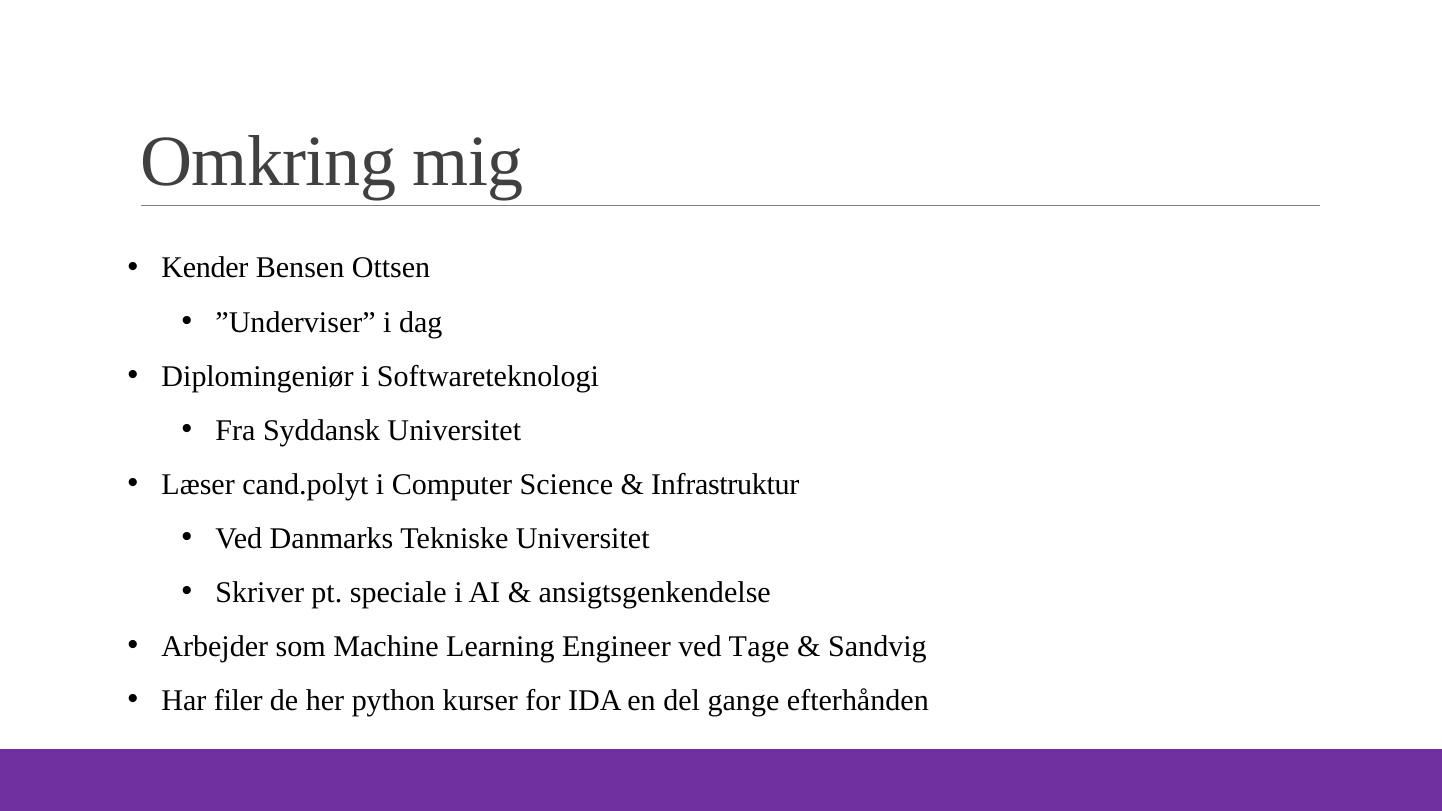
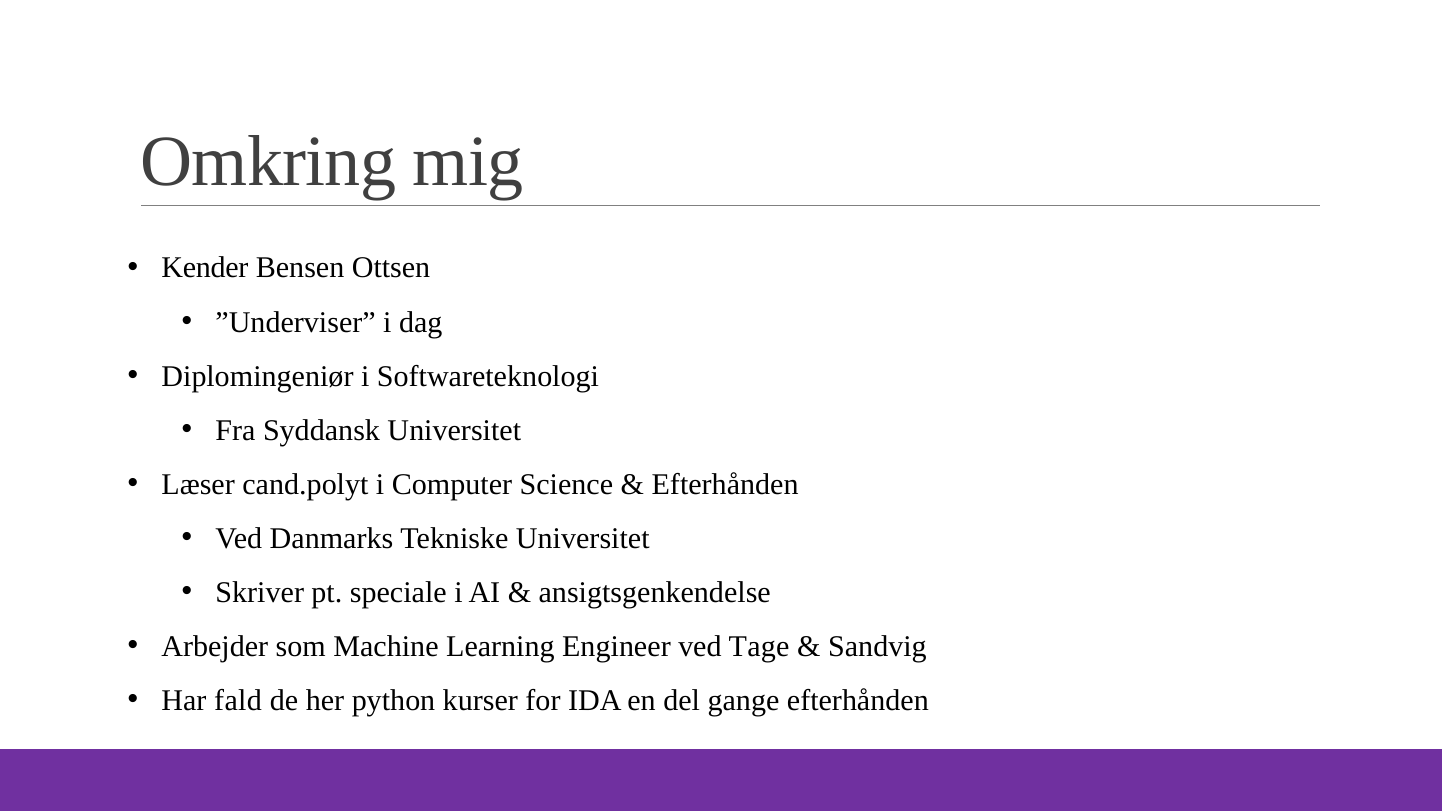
Infrastruktur: Infrastruktur -> Efterhånden (725, 484)
filer: filer -> fald (238, 701)
